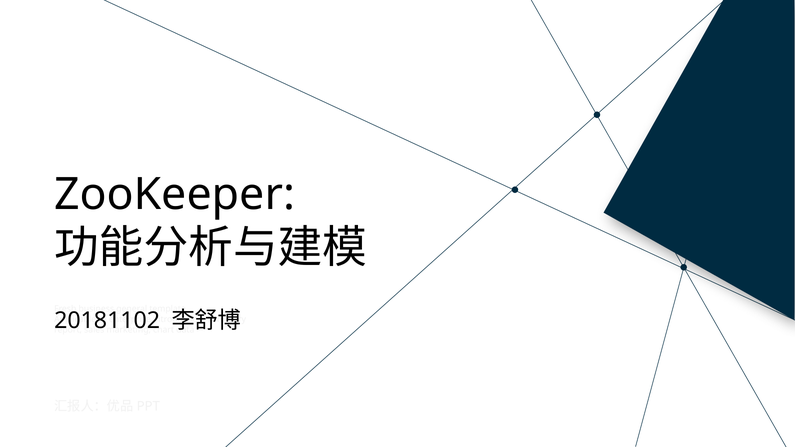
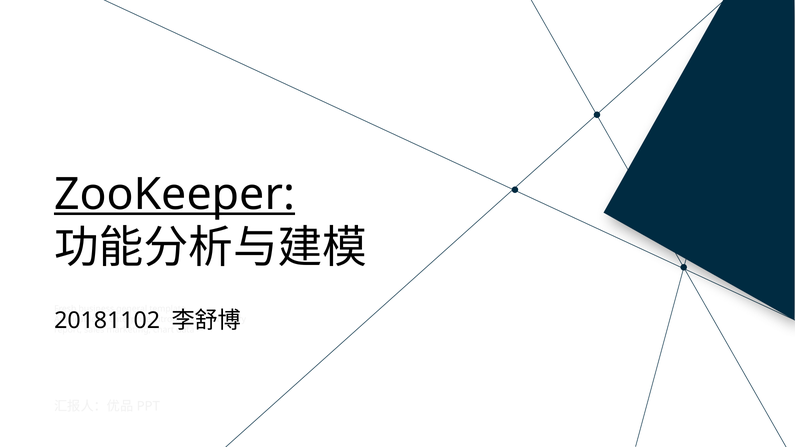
ZooKeeper underline: none -> present (175, 195)
